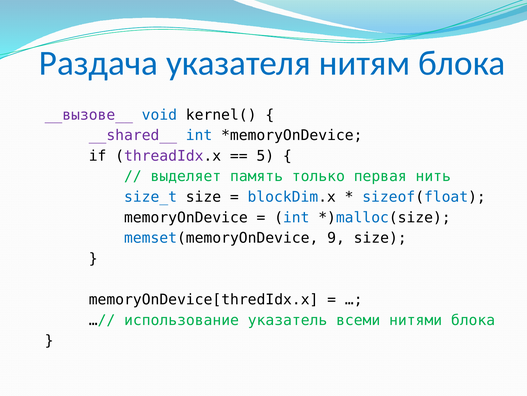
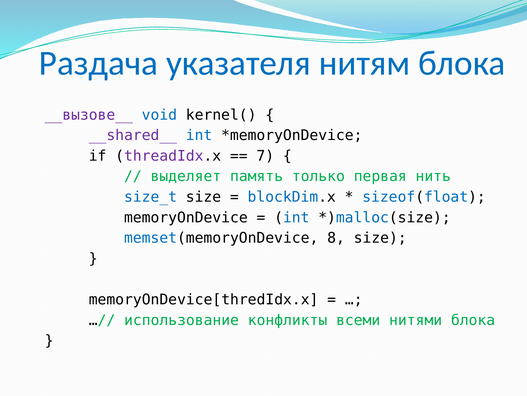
5: 5 -> 7 (265, 156)
9: 9 -> 8 (336, 238)
указатель: указатель -> конфликты (288, 320)
